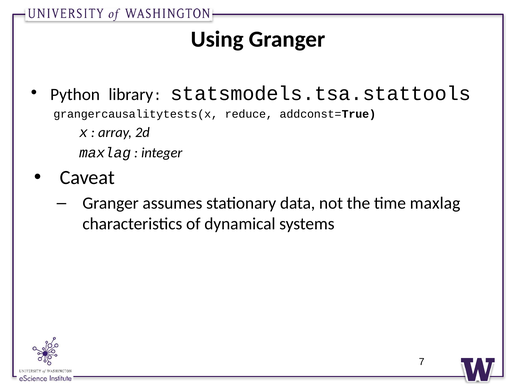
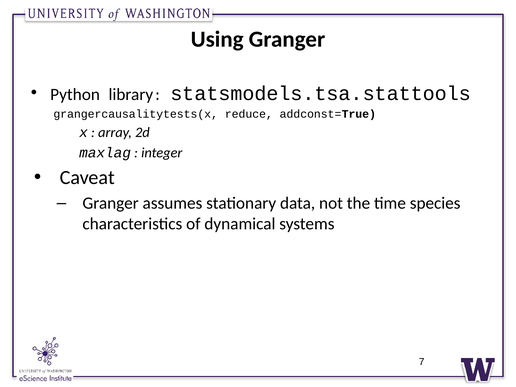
time maxlag: maxlag -> species (435, 203)
